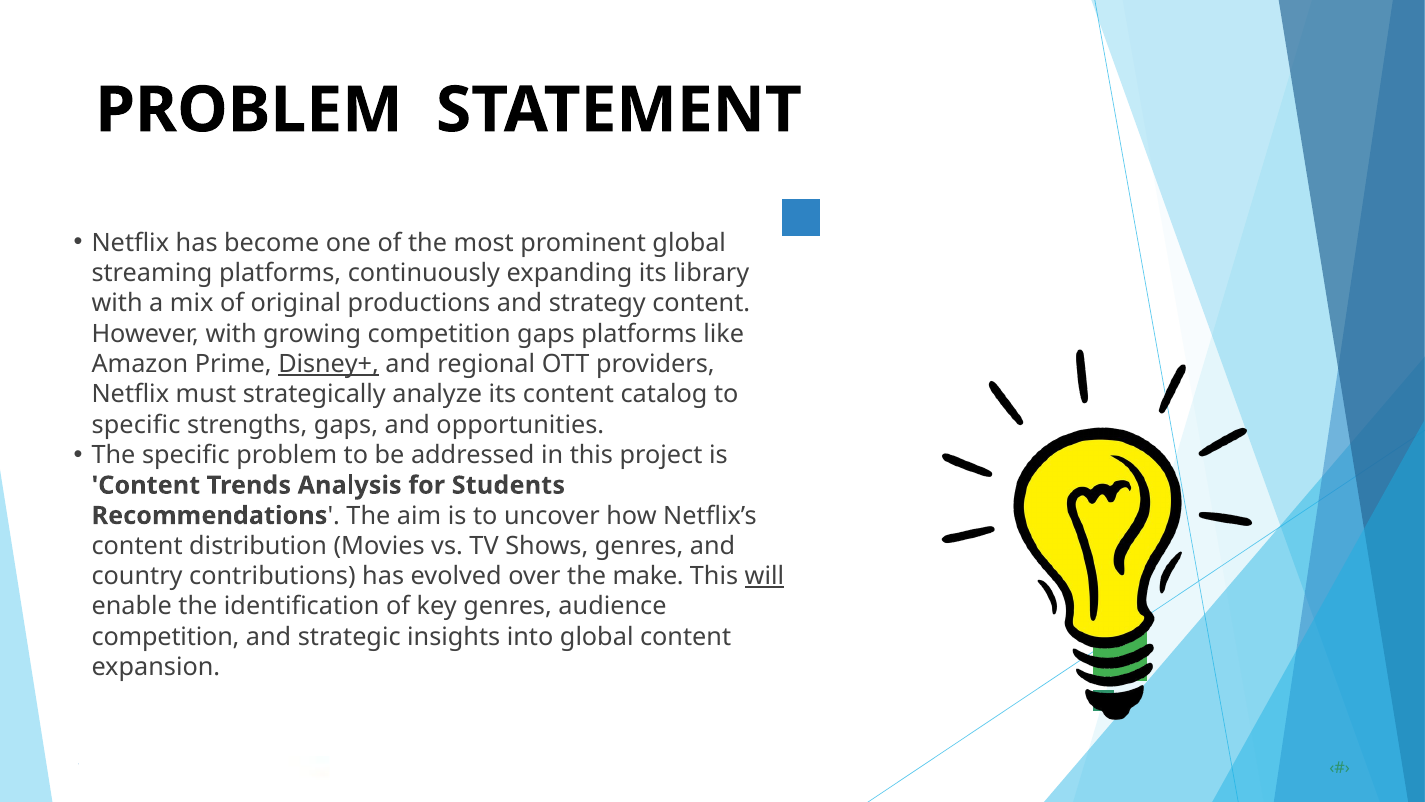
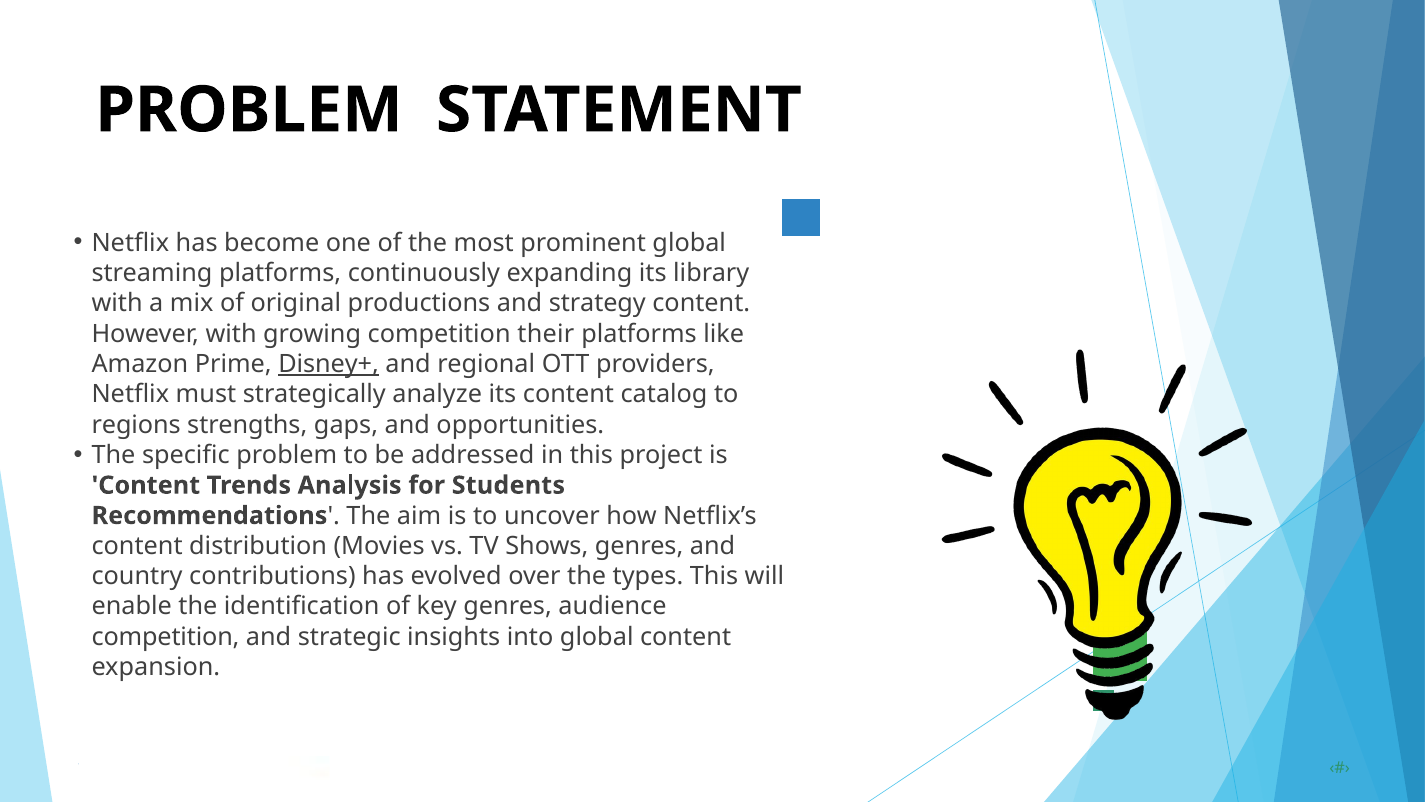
competition gaps: gaps -> their (546, 334)
specific: specific -> regions (136, 424)
make: make -> types (648, 576)
will underline: present -> none (764, 576)
